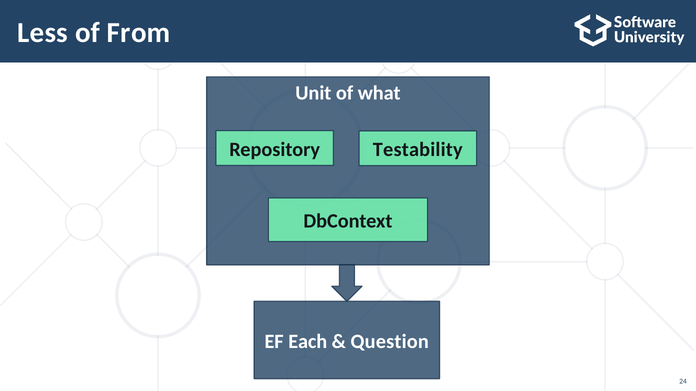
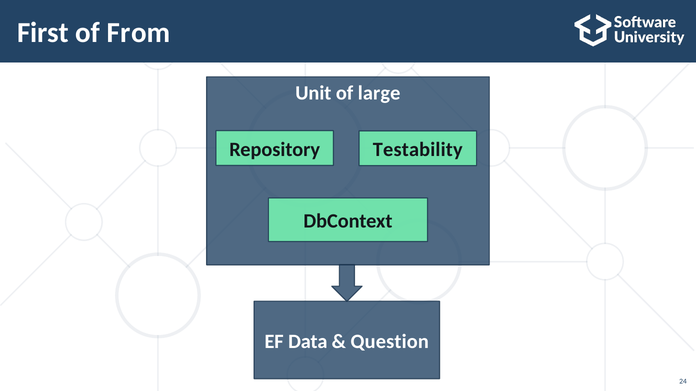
Less: Less -> First (43, 33)
what: what -> large (379, 93)
Each: Each -> Data (308, 342)
